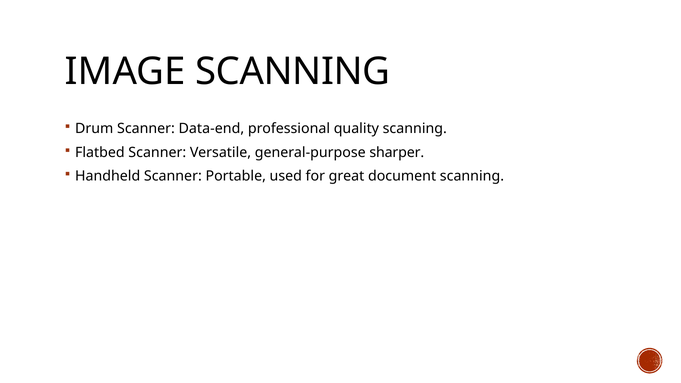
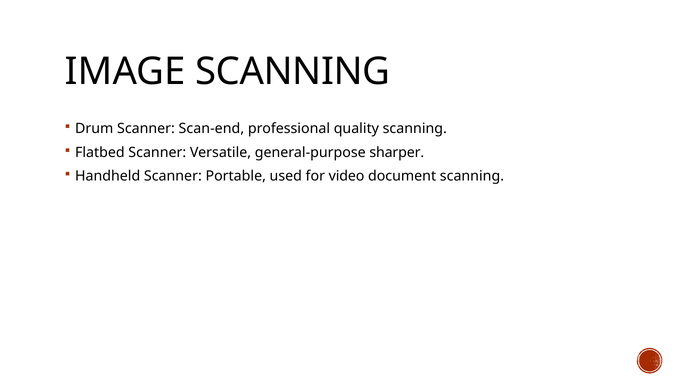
Data-end: Data-end -> Scan-end (211, 129)
great: great -> video (347, 176)
